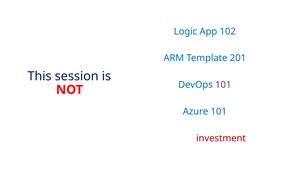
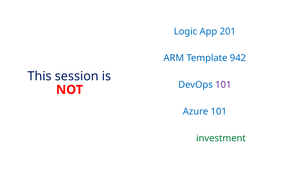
102: 102 -> 201 (228, 31)
201: 201 -> 942 (238, 58)
investment colour: red -> green (221, 138)
